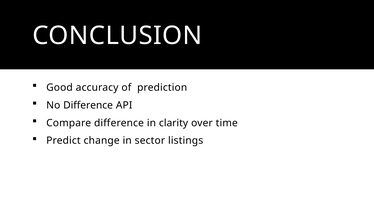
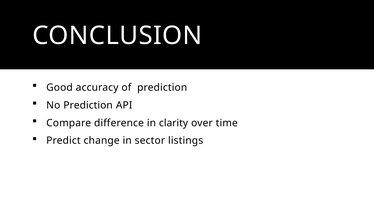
No Difference: Difference -> Prediction (88, 105)
